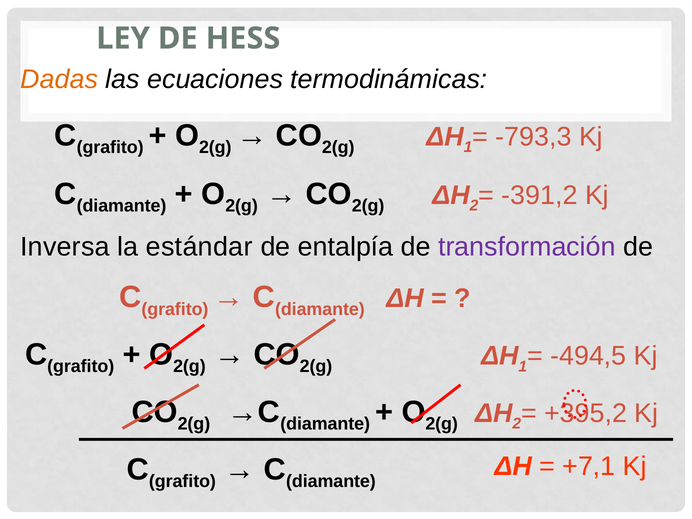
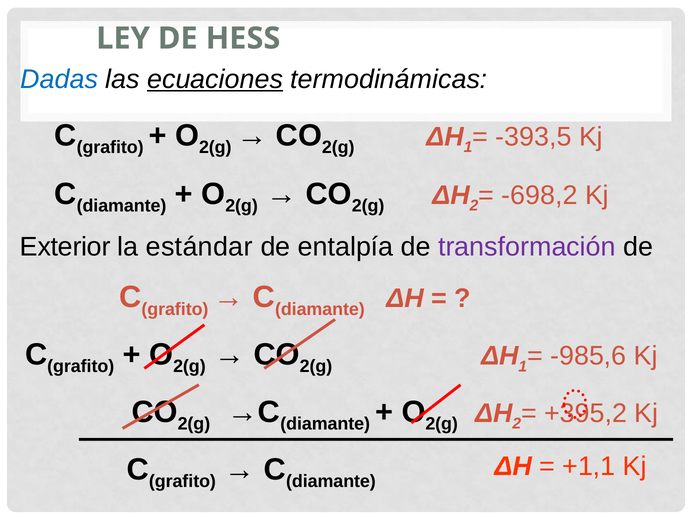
Dadas colour: orange -> blue (59, 79)
ecuaciones underline: none -> present (215, 79)
-793,3: -793,3 -> -393,5 (534, 137)
-391,2: -391,2 -> -698,2 (540, 195)
Inversa: Inversa -> Exterior (65, 247)
-494,5: -494,5 -> -985,6 (588, 356)
+7,1: +7,1 -> +1,1 (589, 466)
